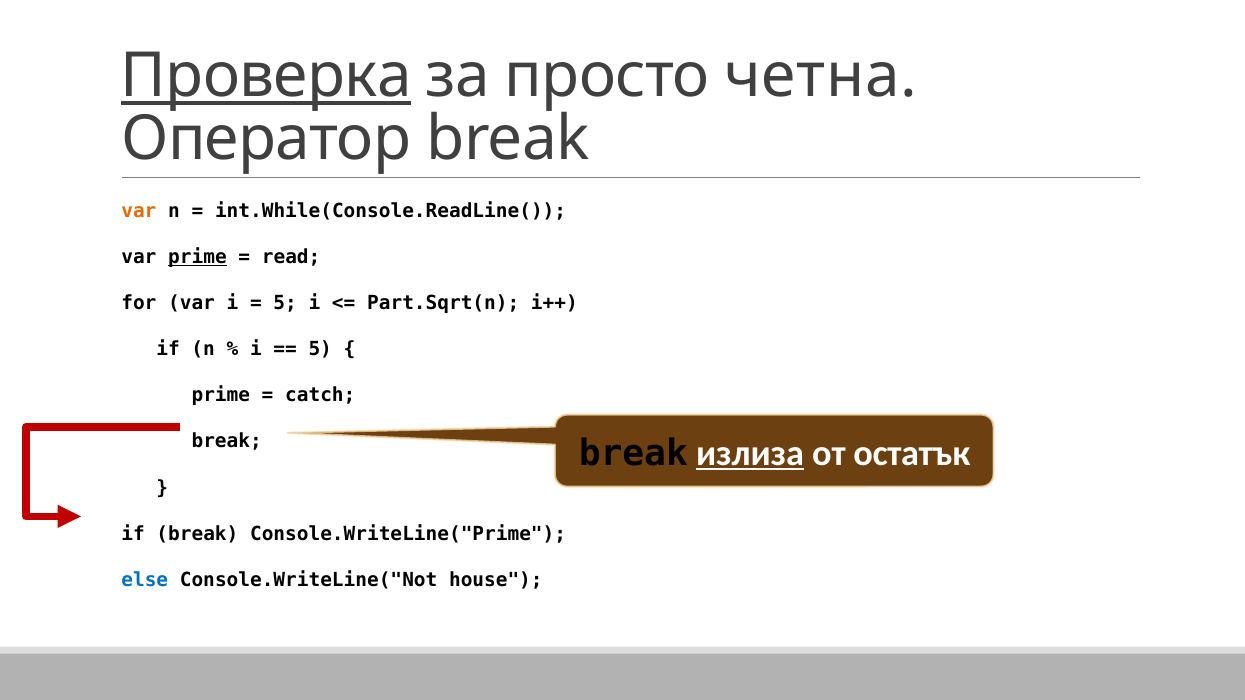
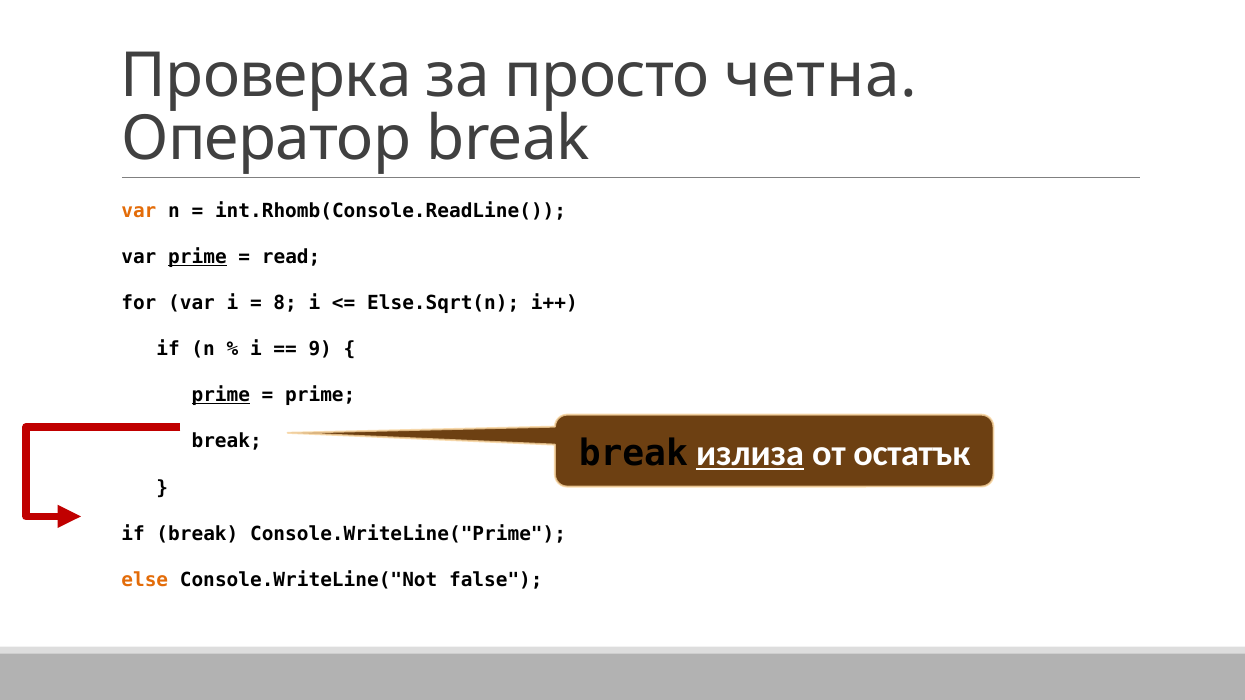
Проверка underline: present -> none (266, 76)
int.While(Console.ReadLine(: int.While(Console.ReadLine( -> int.Rhomb(Console.ReadLine( (391, 211)
5: 5 -> 8 (285, 303)
Part.Sqrt(n: Part.Sqrt(n -> Else.Sqrt(n (443, 303)
5: 5 -> 9 (320, 349)
prime underline: none -> present (221, 396)
catch: catch -> prime (320, 396)
else colour: blue -> orange (145, 580)
house: house -> false (496, 580)
